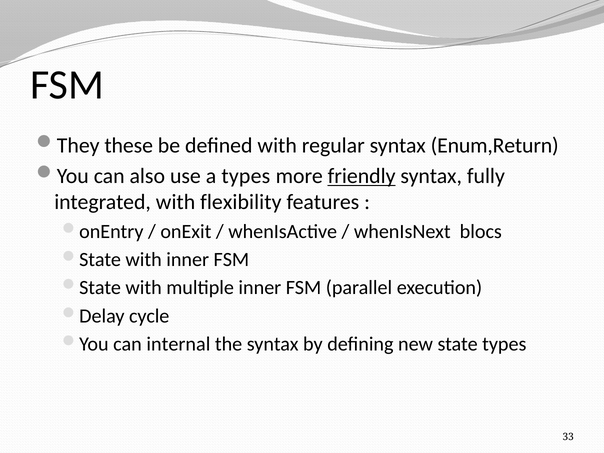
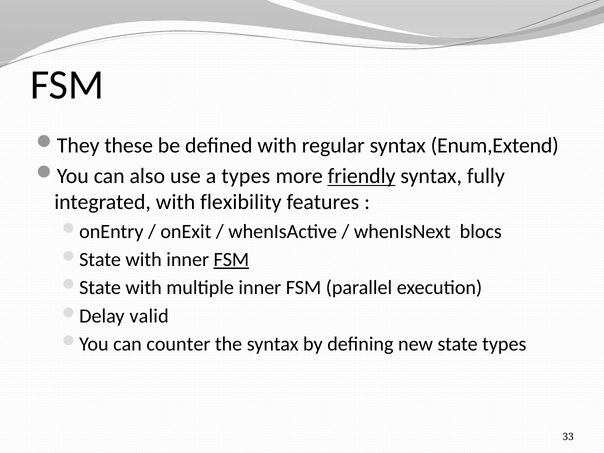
Enum,Return: Enum,Return -> Enum,Extend (495, 145)
FSM underline: none -> present (231, 260)
cycle: cycle -> valid (149, 316)
internal: internal -> counter (178, 344)
